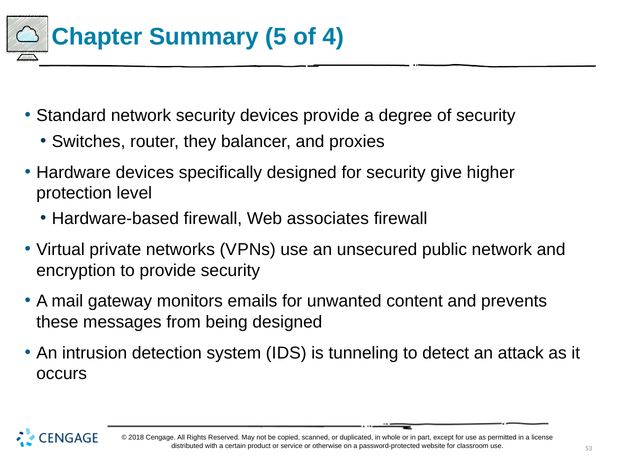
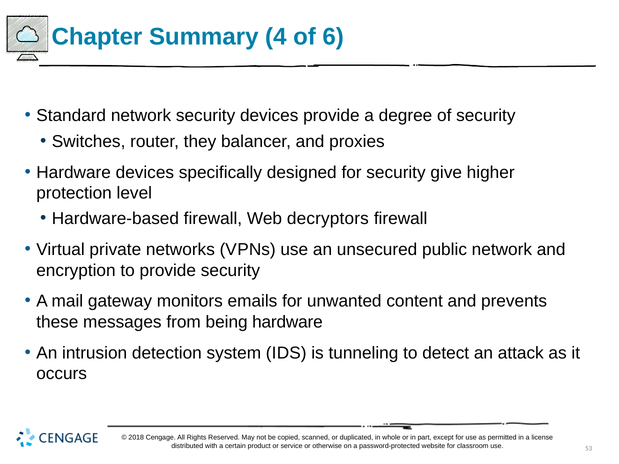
5: 5 -> 4 (276, 37)
4: 4 -> 6 (333, 37)
associates: associates -> decryptors (328, 219)
being designed: designed -> hardware (287, 322)
